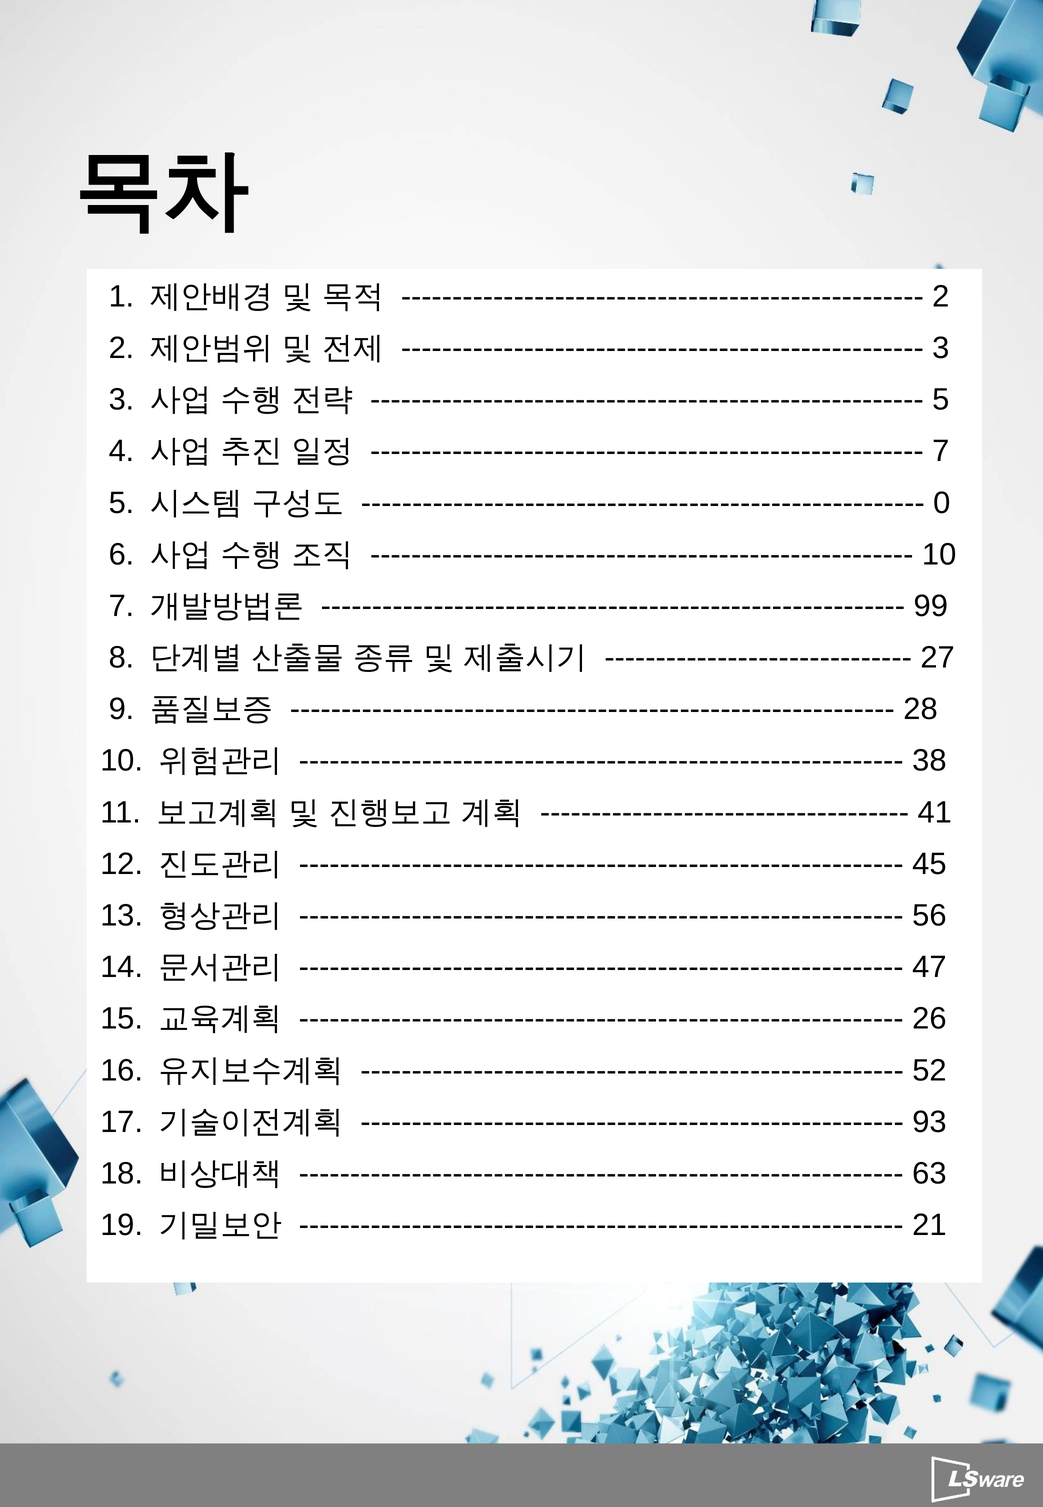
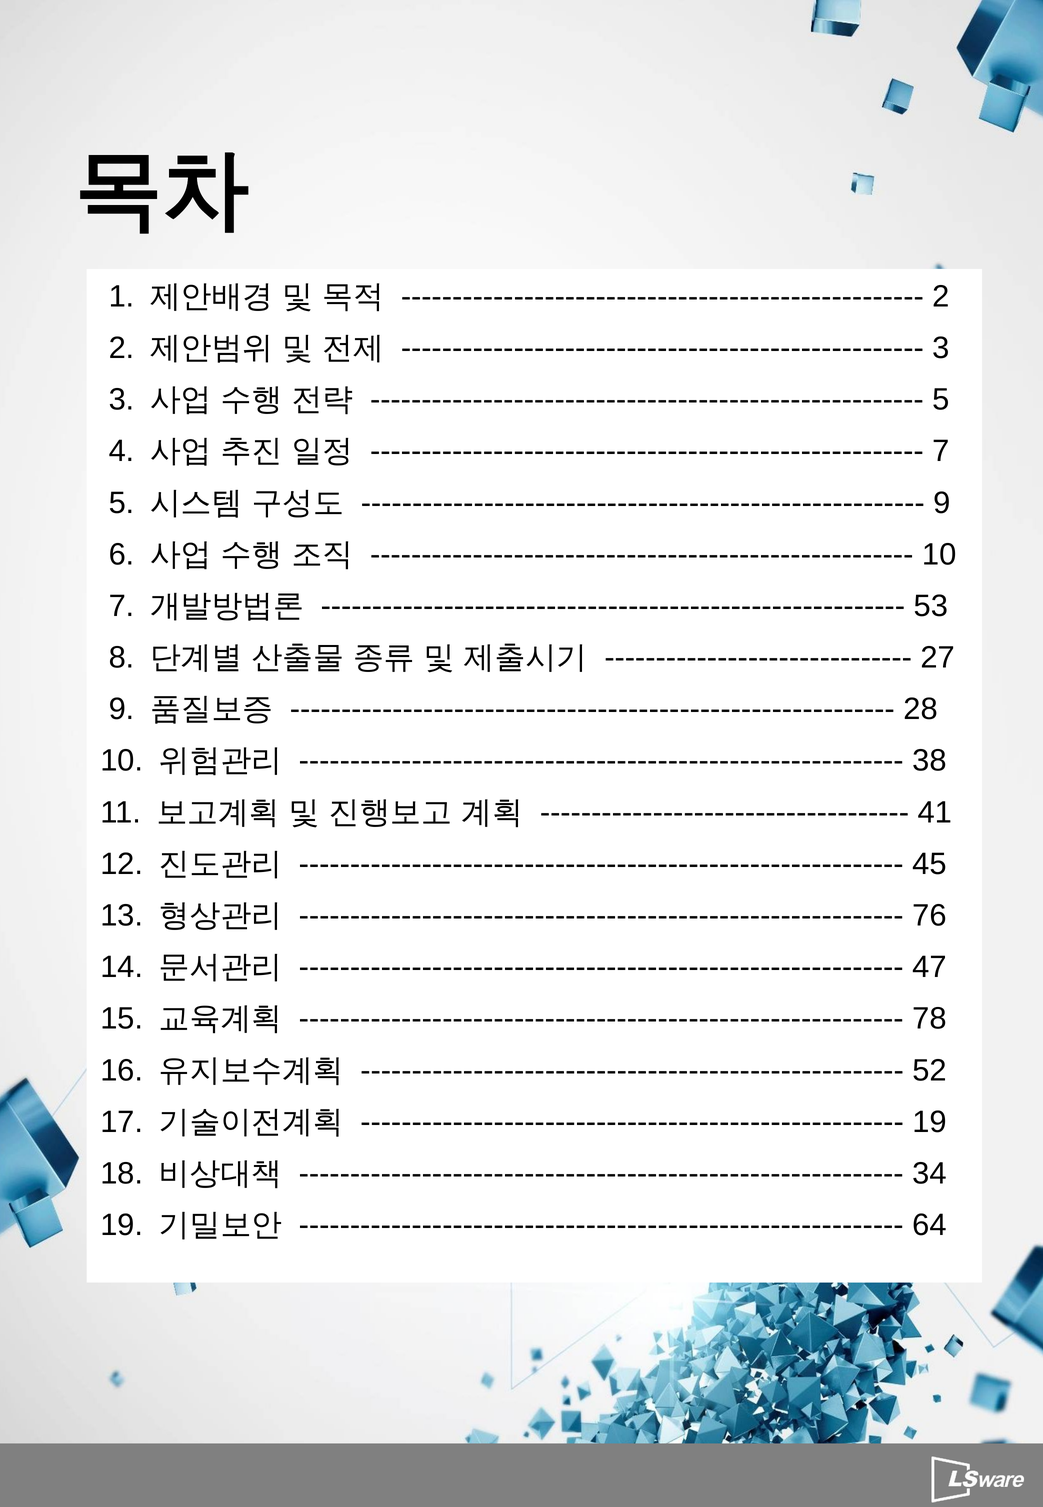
0: 0 -> 9 (942, 503)
99: 99 -> 53 (931, 606)
56: 56 -> 76 (929, 915)
26: 26 -> 78 (929, 1018)
93: 93 -> 19 (929, 1122)
63: 63 -> 34 (929, 1173)
21: 21 -> 64 (929, 1225)
